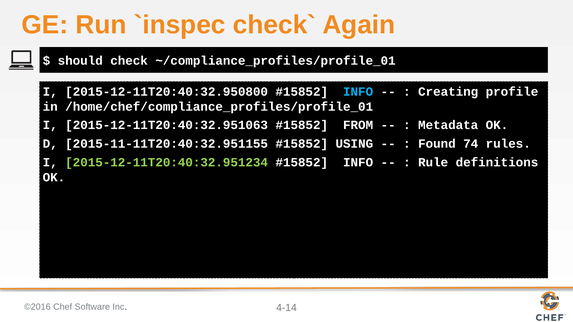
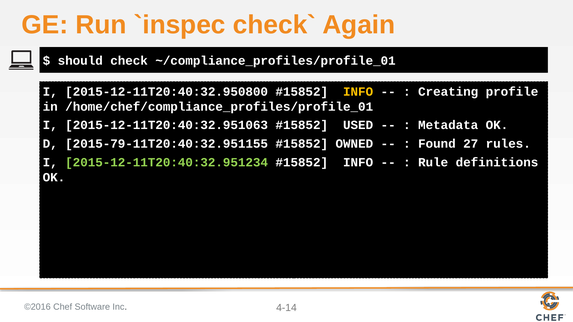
INFO colour: light blue -> yellow (358, 92)
FROM: FROM -> USED (358, 125)
2015-11-11T20:40:32.951155: 2015-11-11T20:40:32.951155 -> 2015-79-11T20:40:32.951155 (167, 144)
USING: USING -> OWNED (354, 144)
74: 74 -> 27 (471, 144)
